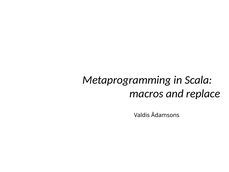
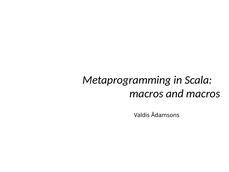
and replace: replace -> macros (203, 94)
